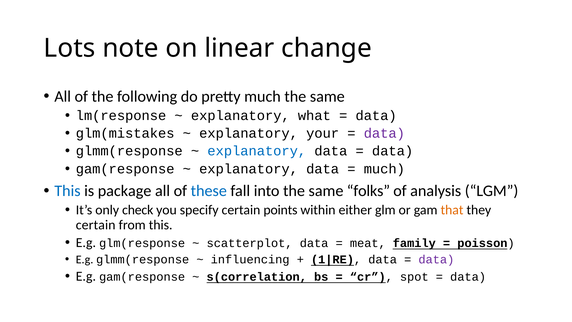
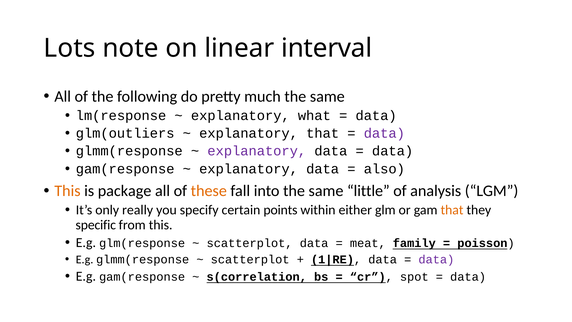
change: change -> interval (327, 48)
glm(mistakes: glm(mistakes -> glm(outliers (125, 133)
explanatory your: your -> that (323, 133)
explanatory colour: blue -> purple (257, 151)
much: much -> also (384, 169)
This colour: blue -> orange (67, 191)
these colour: blue -> orange (209, 191)
folks: folks -> little (368, 191)
check: check -> really (138, 210)
certain: certain -> specific (96, 225)
influencing: influencing -> scatterplot (250, 259)
